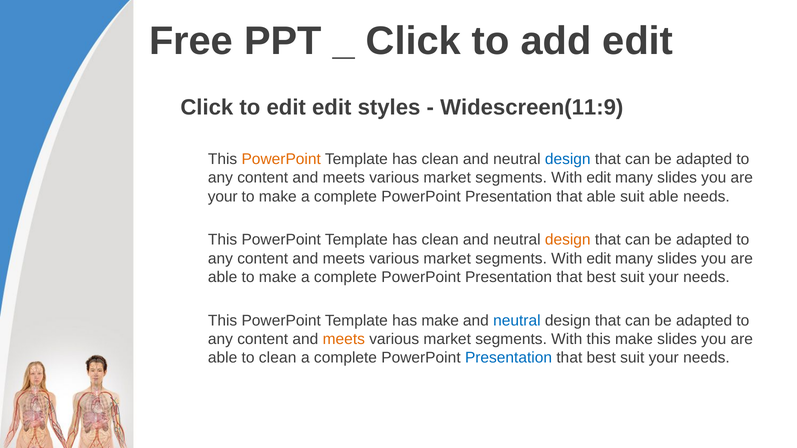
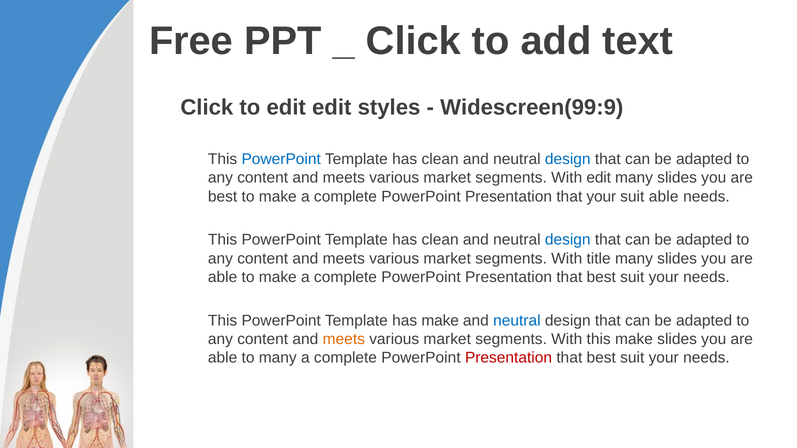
add edit: edit -> text (638, 41)
Widescreen(11:9: Widescreen(11:9 -> Widescreen(99:9 (532, 108)
PowerPoint colour: orange -> blue (281, 159)
your: your -> best (223, 197)
that able: able -> your (601, 197)
design colour: orange -> blue (568, 240)
edit: edit -> title (599, 259)
to clean: clean -> many (278, 358)
Presentation colour: blue -> red (509, 358)
